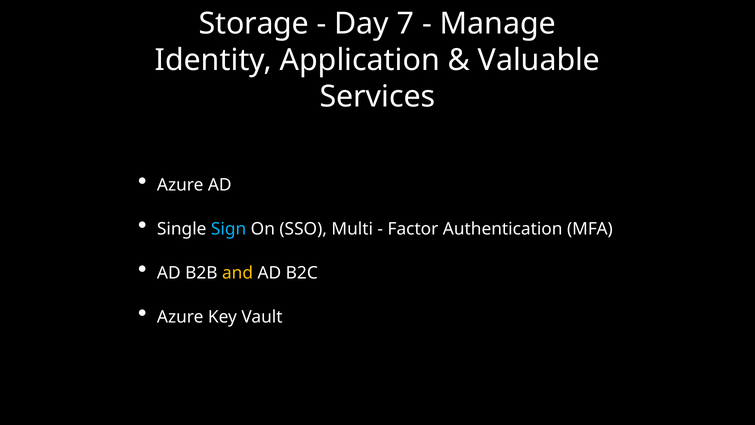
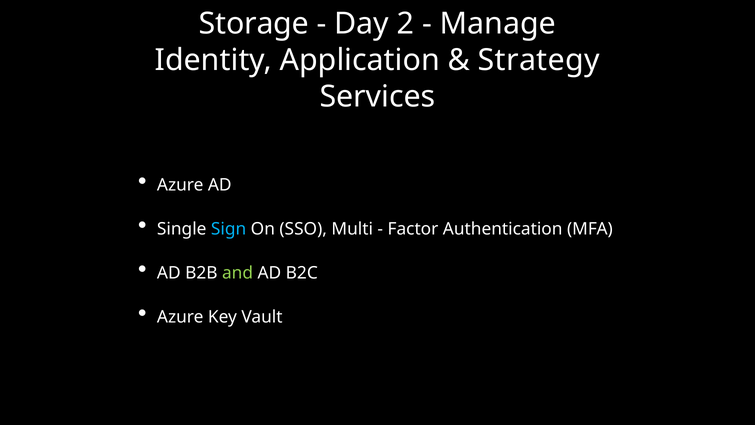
7: 7 -> 2 (405, 24)
Valuable: Valuable -> Strategy (539, 60)
and colour: yellow -> light green (238, 273)
